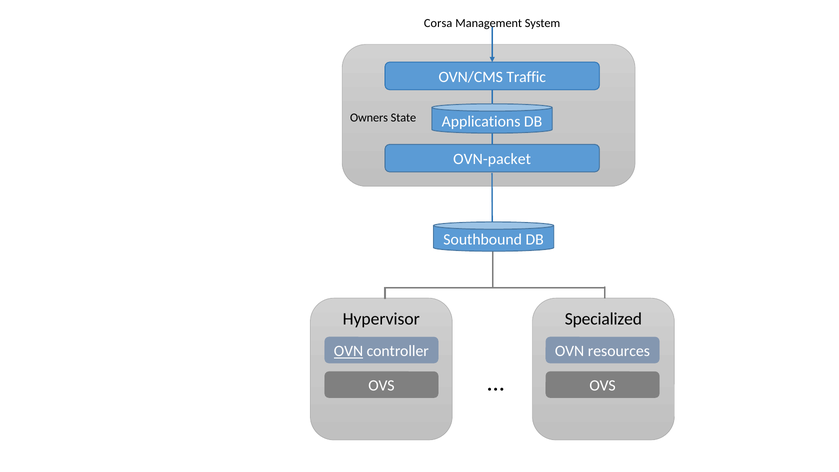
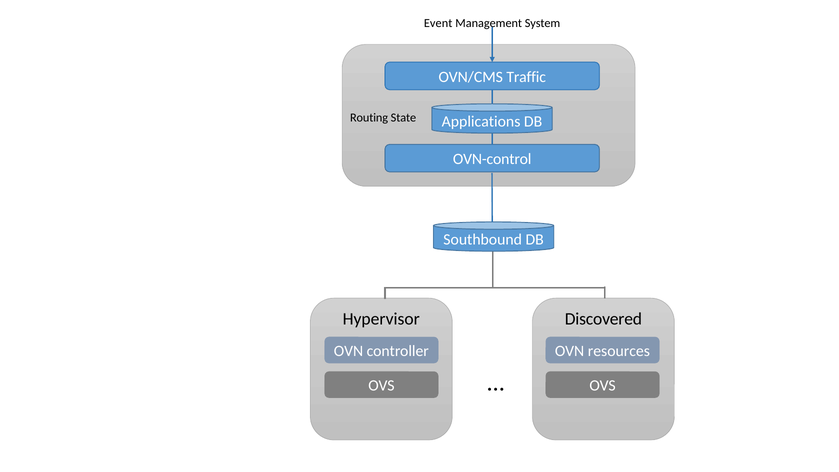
Corsa: Corsa -> Event (438, 23)
Owners: Owners -> Routing (369, 118)
OVN-packet: OVN-packet -> OVN-control (492, 159)
Specialized: Specialized -> Discovered (603, 319)
OVN underline: present -> none (349, 351)
